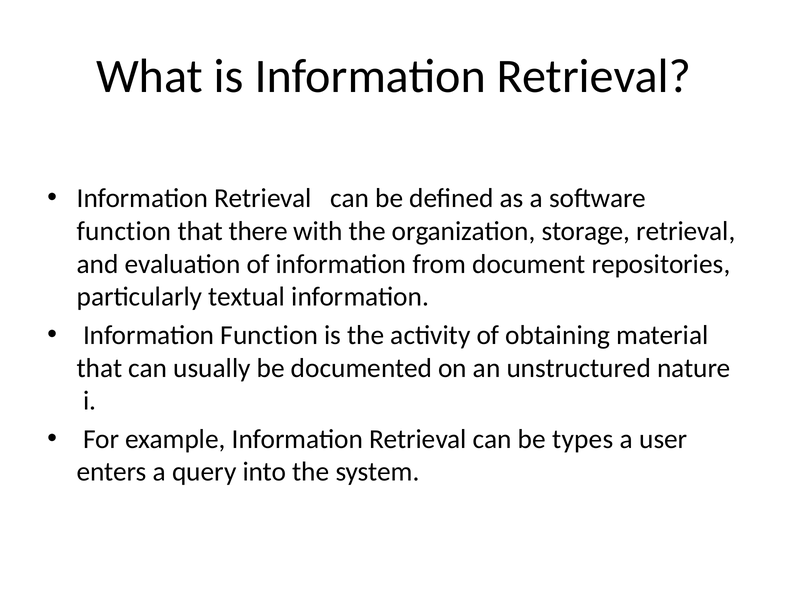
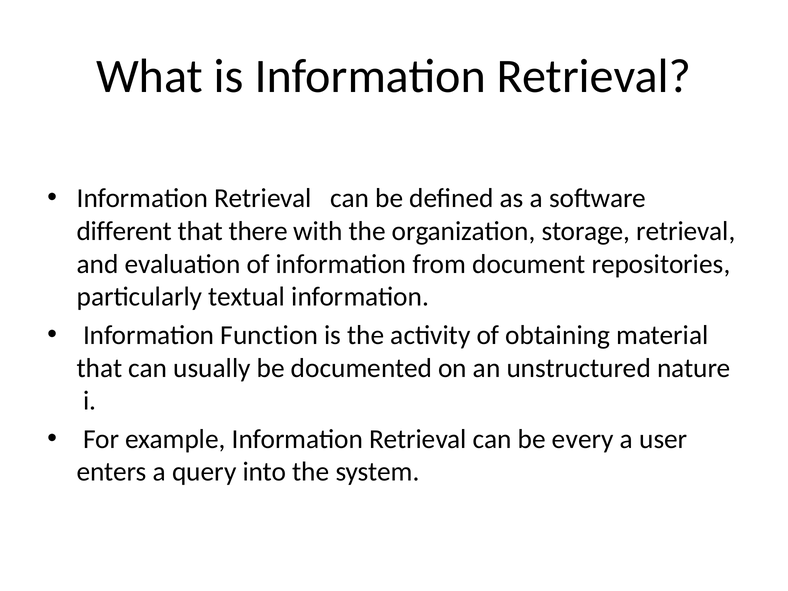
function: function -> different (124, 231)
types: types -> every (583, 439)
